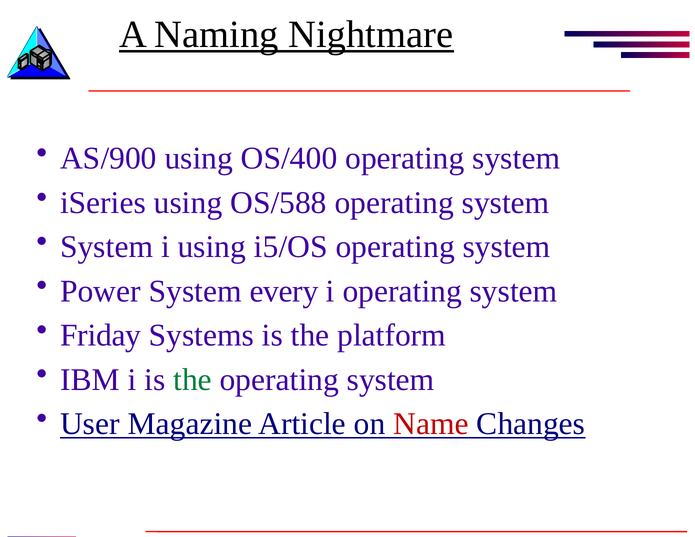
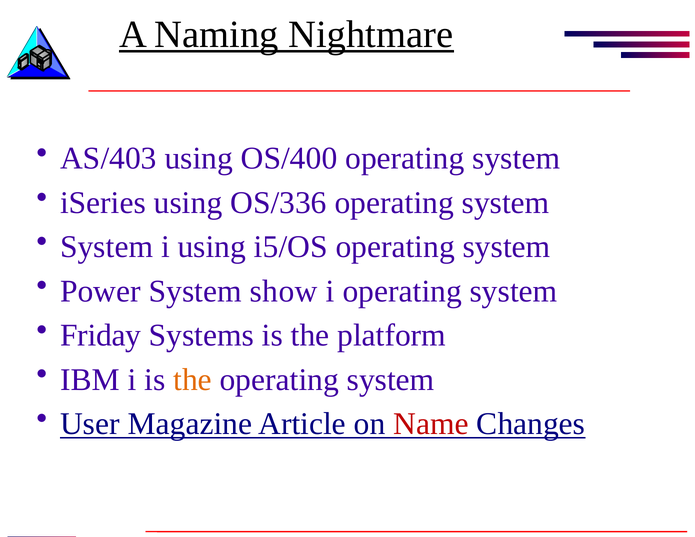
AS/900: AS/900 -> AS/403 (108, 158)
OS/588: OS/588 -> OS/336 (278, 203)
every: every -> show (284, 291)
the colour: green -> orange (193, 380)
